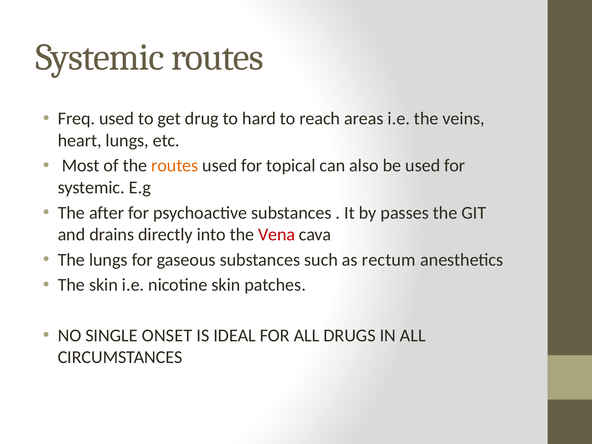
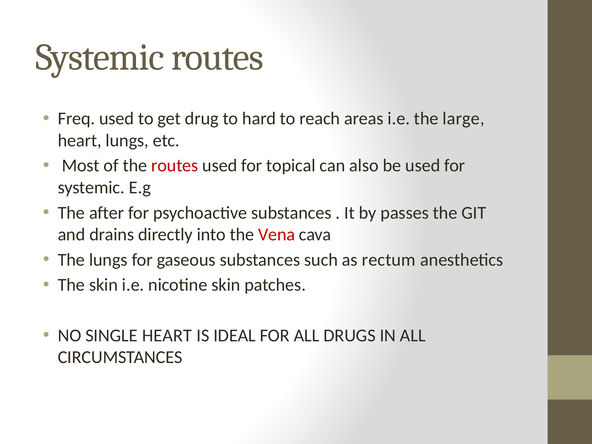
veins: veins -> large (464, 119)
routes colour: orange -> red (175, 166)
SINGLE ONSET: ONSET -> HEART (167, 336)
